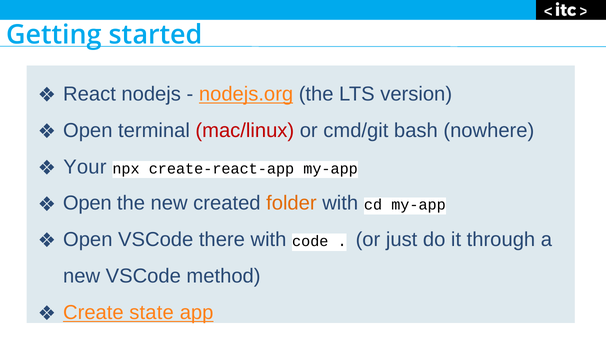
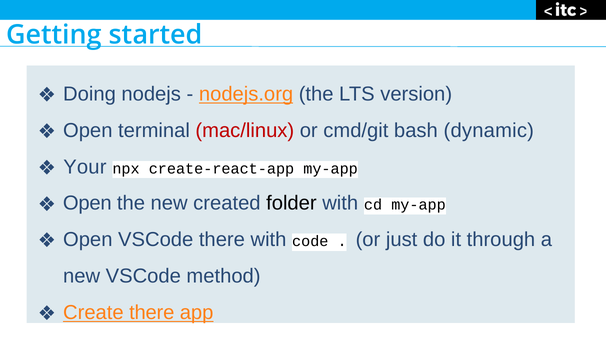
React: React -> Doing (89, 94)
nowhere: nowhere -> dynamic (489, 131)
folder colour: orange -> black (291, 203)
Create state: state -> there (152, 312)
